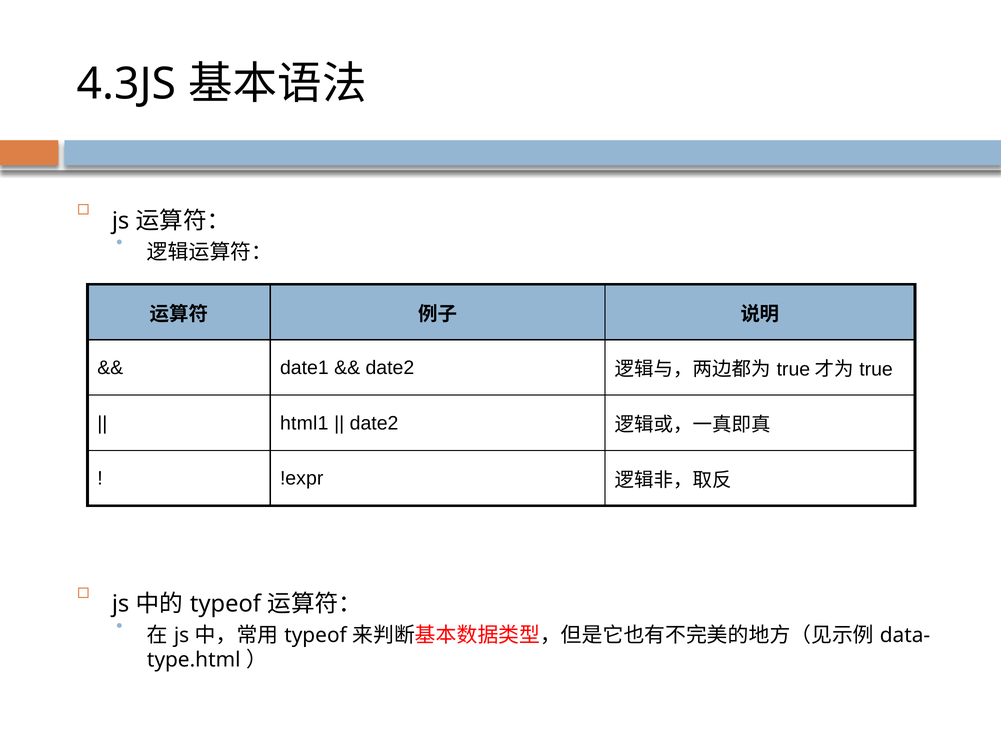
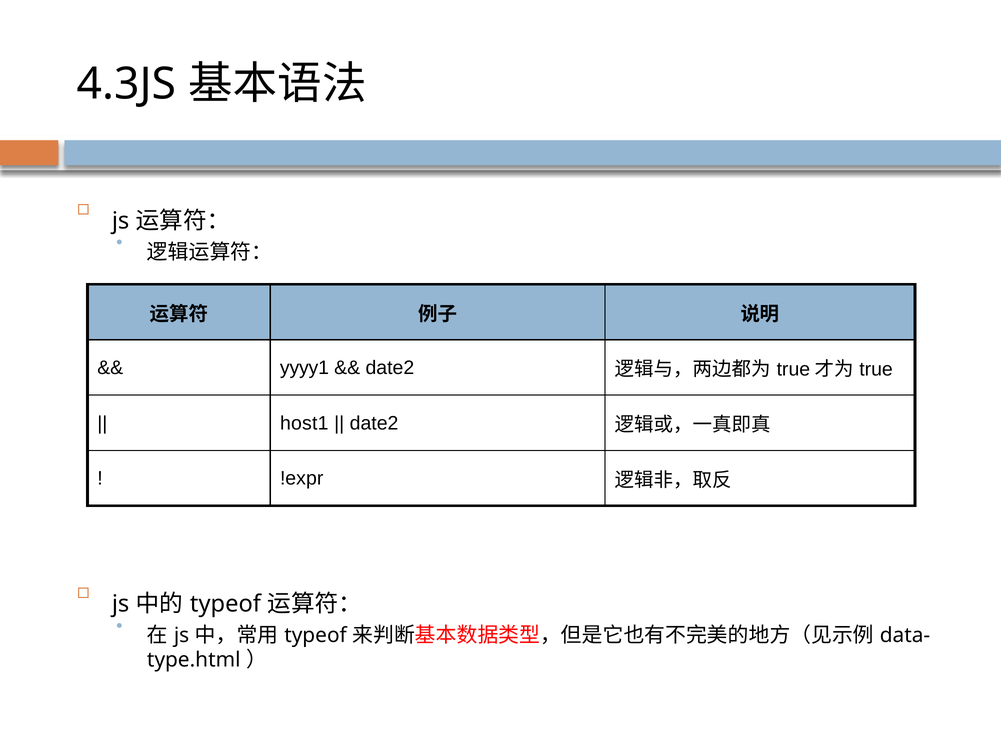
date1: date1 -> yyyy1 (304, 368)
html1: html1 -> host1 (304, 423)
